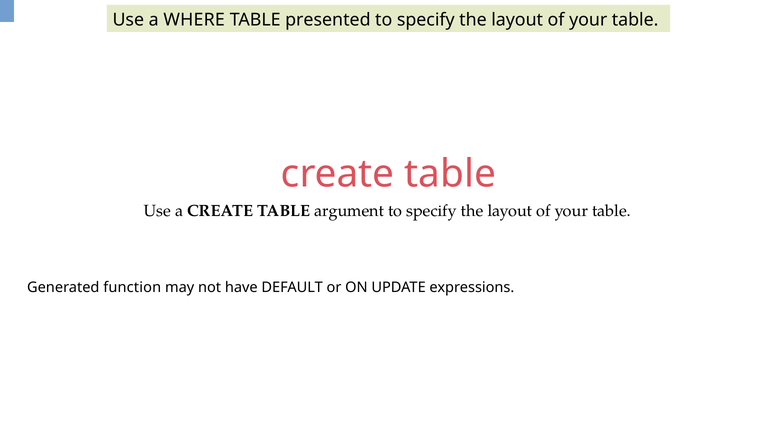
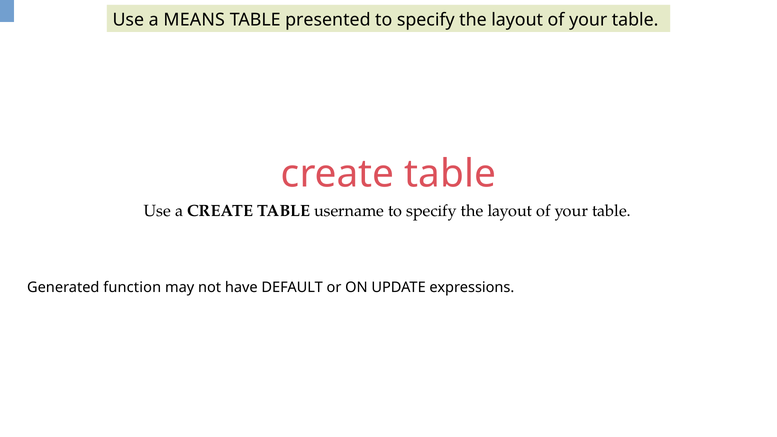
WHERE: WHERE -> MEANS (194, 20)
argument: argument -> username (349, 211)
